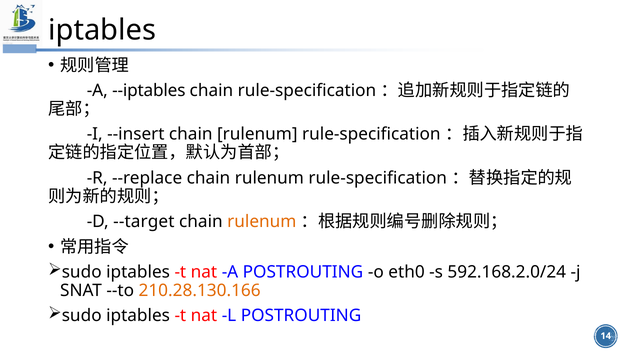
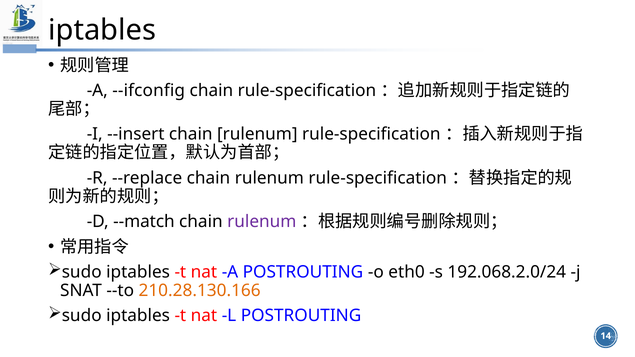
--iptables: --iptables -> --ifconfig (149, 91)
--target: --target -> --match (144, 222)
rulenum colour: orange -> purple (262, 222)
592.168.2.0/24: 592.168.2.0/24 -> 192.068.2.0/24 (507, 272)
